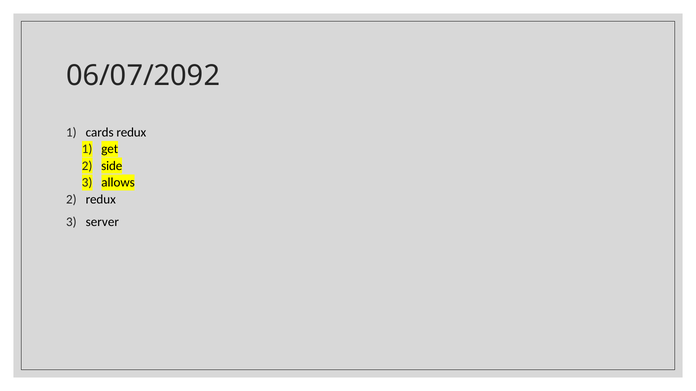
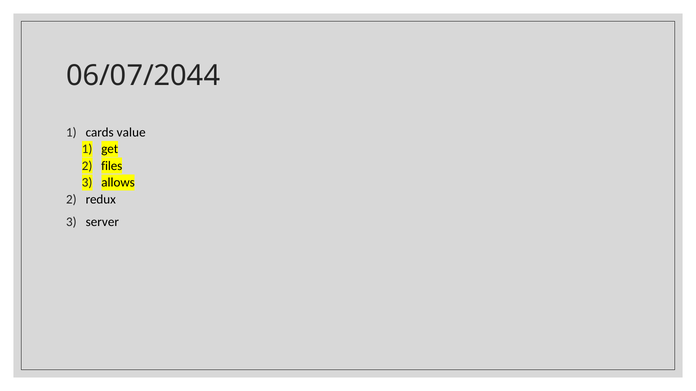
06/07/2092: 06/07/2092 -> 06/07/2044 (143, 76)
cards redux: redux -> value (131, 133)
side: side -> files (112, 166)
